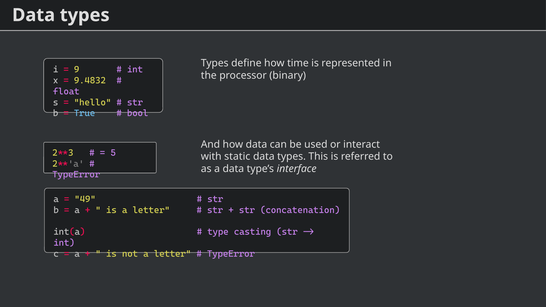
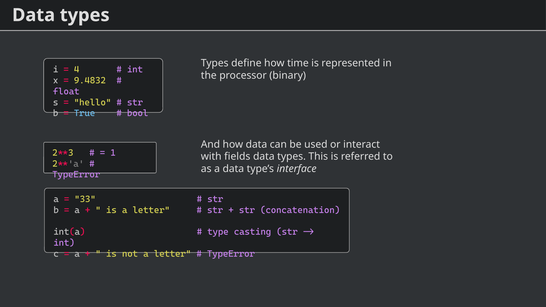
9: 9 -> 4 (77, 70)
5: 5 -> 1 (113, 153)
static: static -> fields (237, 157)
49: 49 -> 33 (85, 199)
